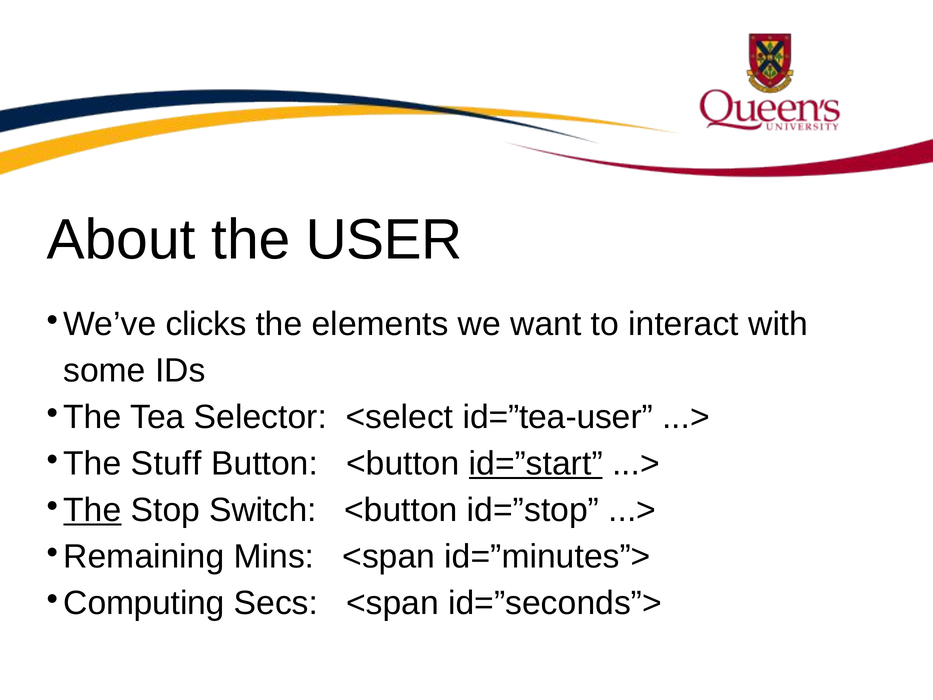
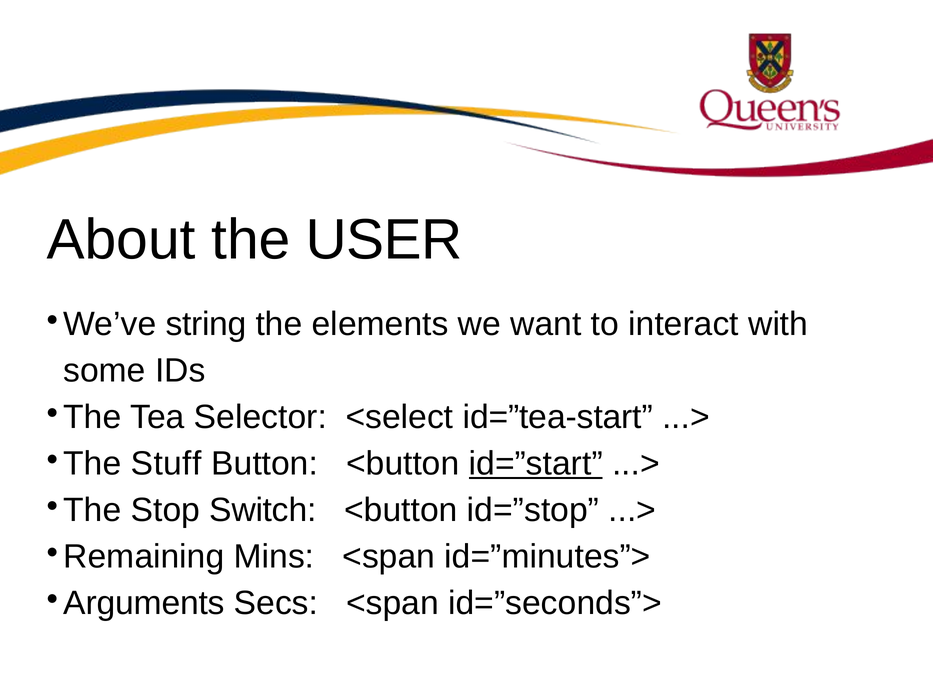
clicks: clicks -> string (206, 324)
id=”tea-user: id=”tea-user -> id=”tea-start (558, 417)
The underline: present -> none (92, 510)
Computing: Computing -> Arguments (144, 603)
